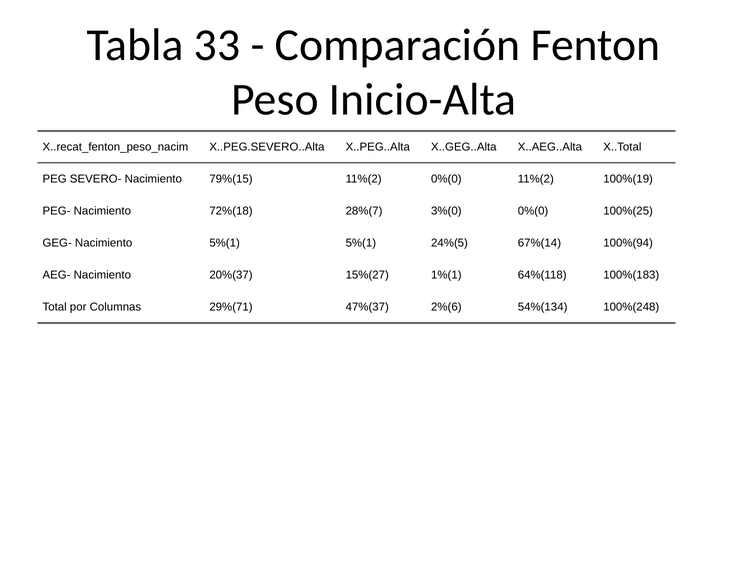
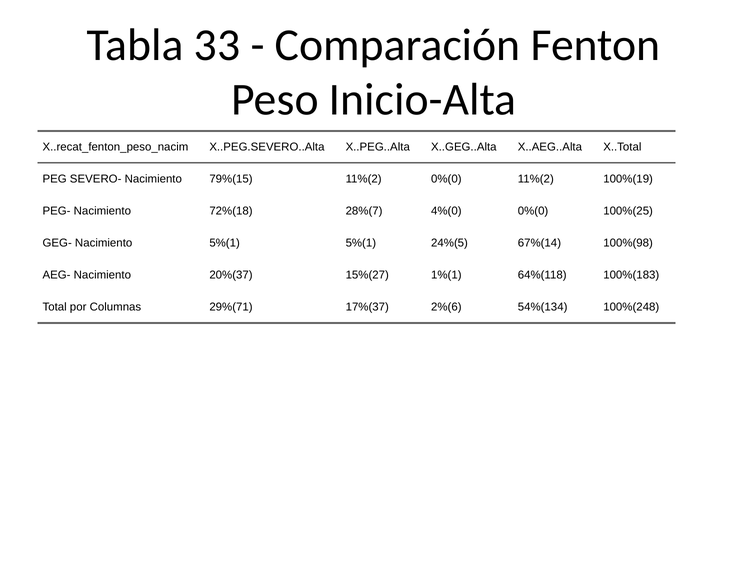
3%(0: 3%(0 -> 4%(0 (446, 211)
100%(94: 100%(94 -> 100%(98 (628, 243)
47%(37: 47%(37 -> 17%(37 (367, 307)
